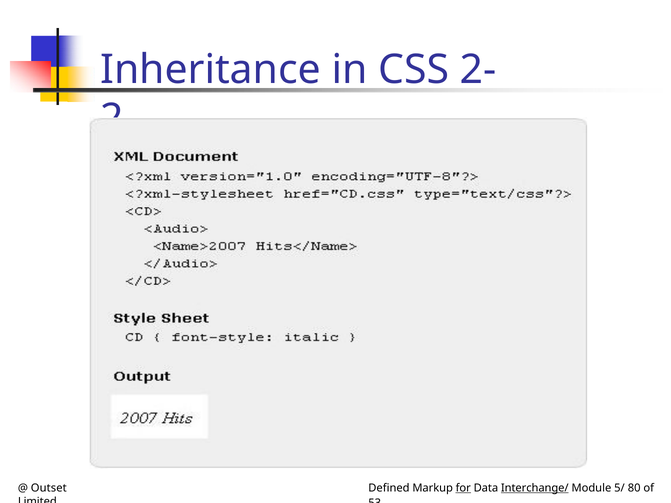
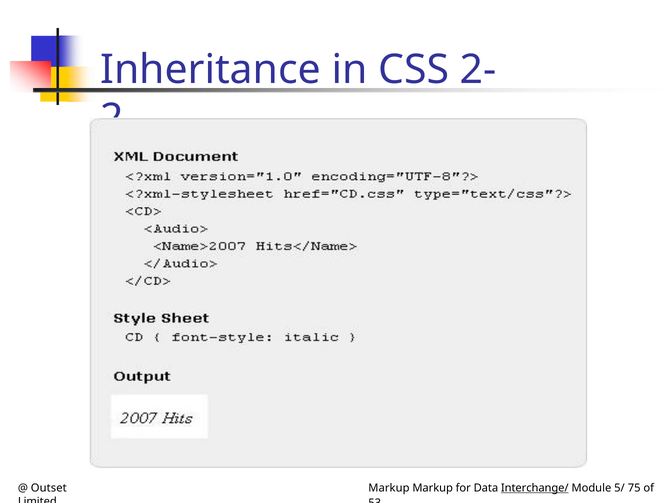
Defined: Defined -> Markup (389, 488)
for underline: present -> none (463, 488)
80: 80 -> 75 (634, 488)
